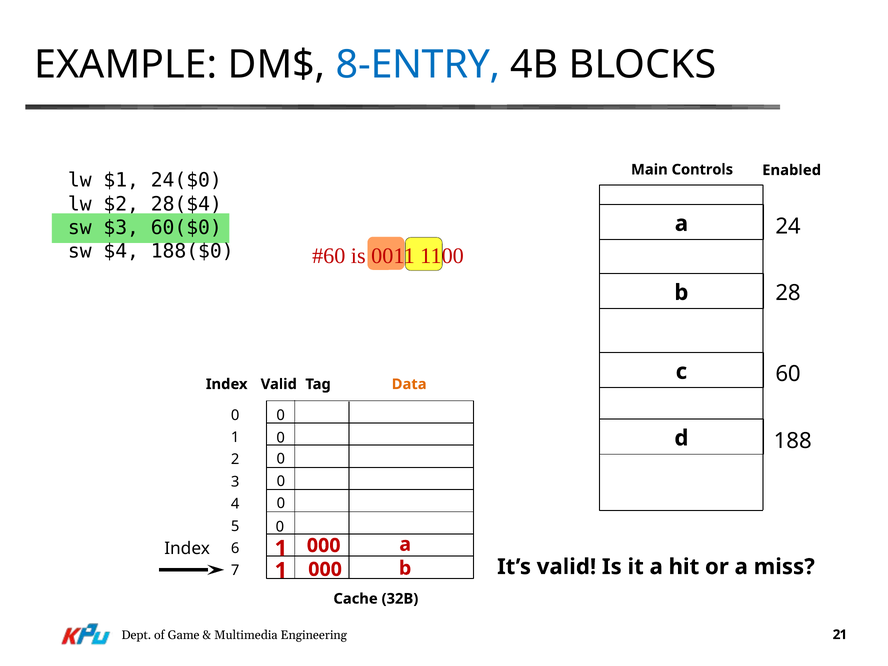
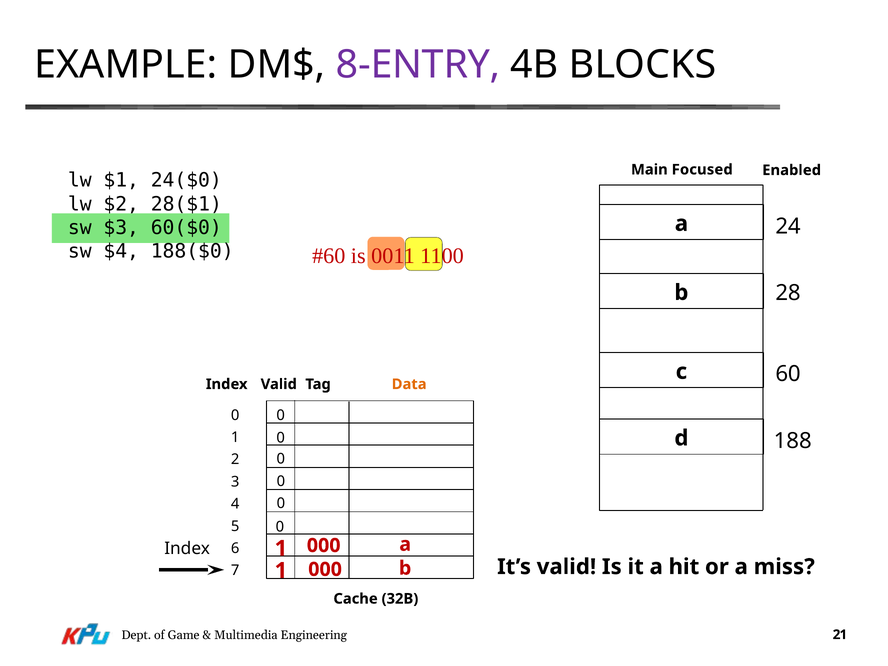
8-ENTRY colour: blue -> purple (418, 65)
Controls: Controls -> Focused (702, 170)
28($4: 28($4 -> 28($1 (186, 204)
